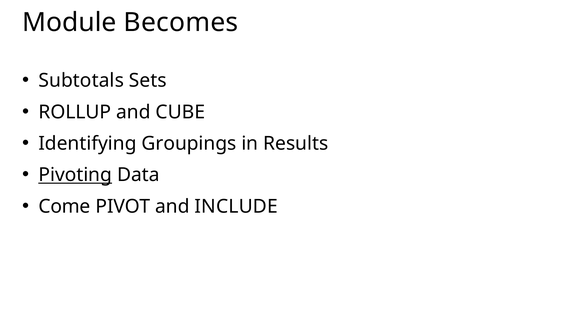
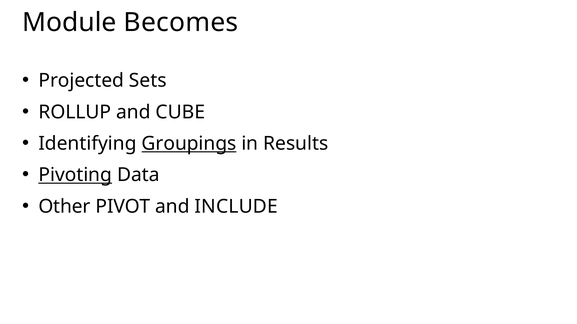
Subtotals: Subtotals -> Projected (81, 81)
Groupings underline: none -> present (189, 144)
Come: Come -> Other (64, 207)
